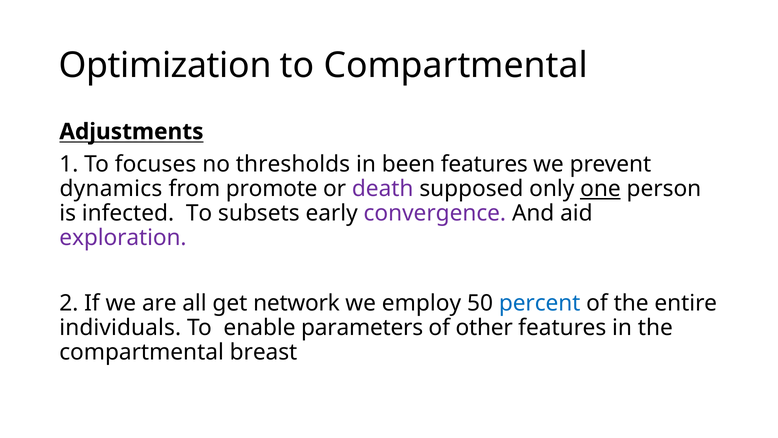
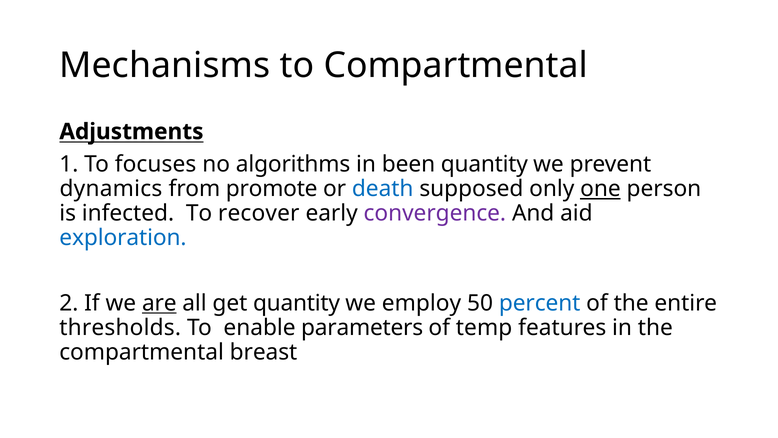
Optimization: Optimization -> Mechanisms (165, 65)
thresholds: thresholds -> algorithms (293, 164)
been features: features -> quantity (484, 164)
death colour: purple -> blue (383, 189)
subsets: subsets -> recover (259, 213)
exploration colour: purple -> blue (123, 238)
are underline: none -> present (159, 303)
get network: network -> quantity (297, 303)
individuals: individuals -> thresholds (120, 327)
other: other -> temp (484, 327)
